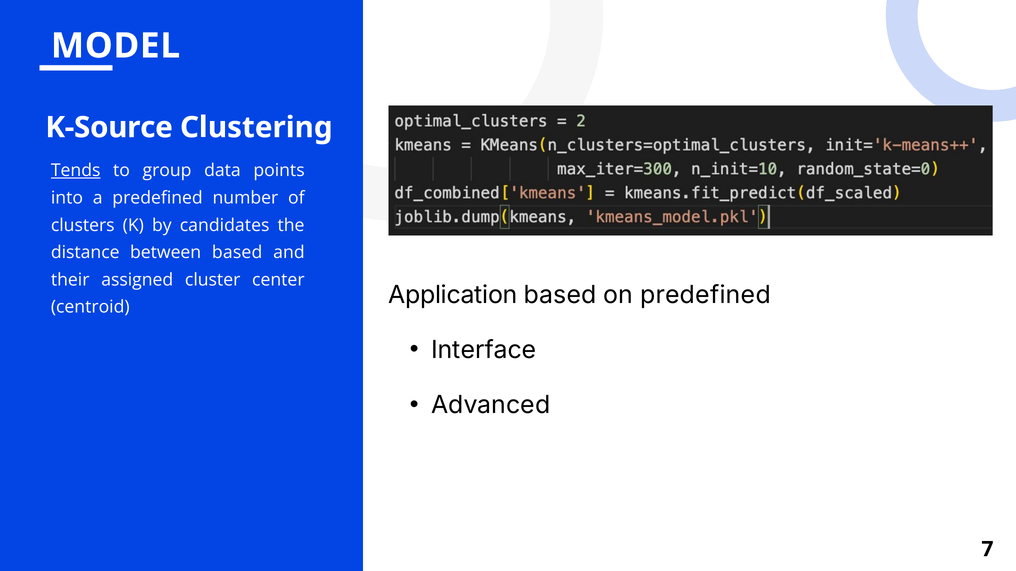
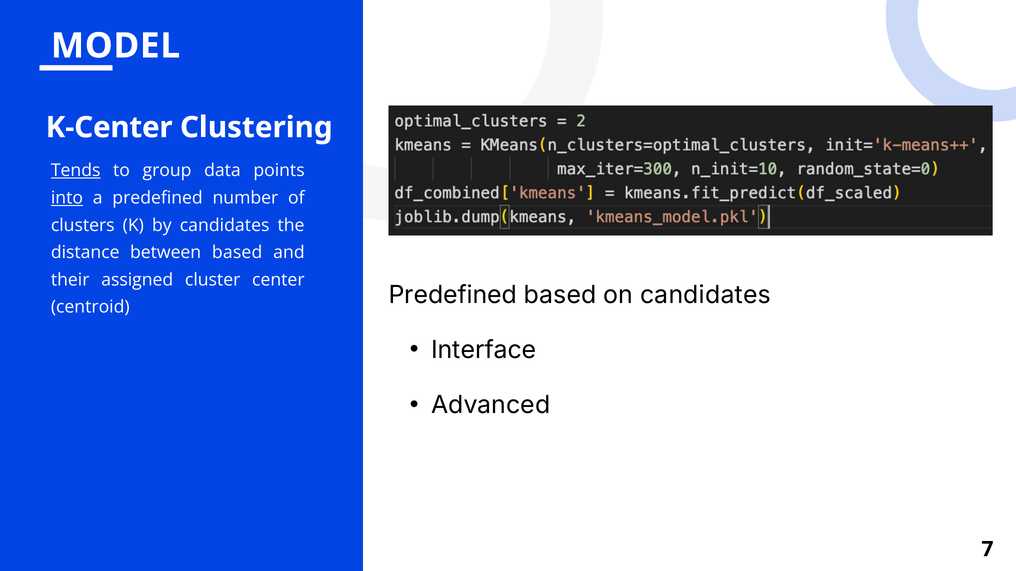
K-Source: K-Source -> K-Center (109, 128)
into underline: none -> present (67, 198)
Application: Application -> Predefined (453, 295)
on predefined: predefined -> candidates (705, 295)
